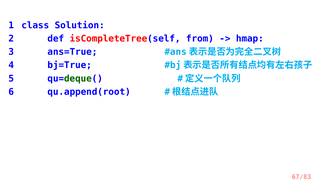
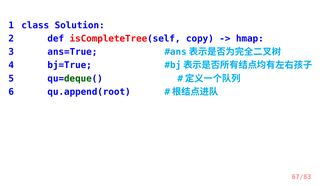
from: from -> copy (200, 39)
